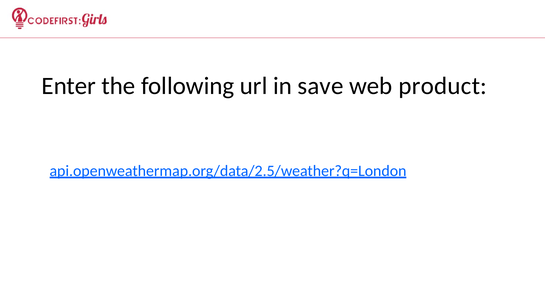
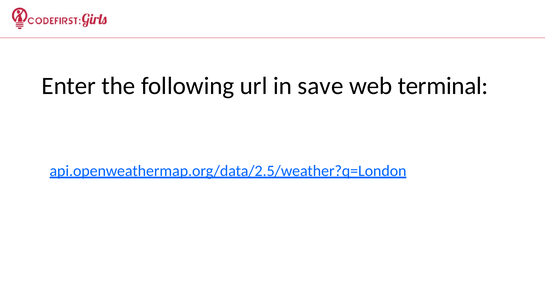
product: product -> terminal (443, 86)
